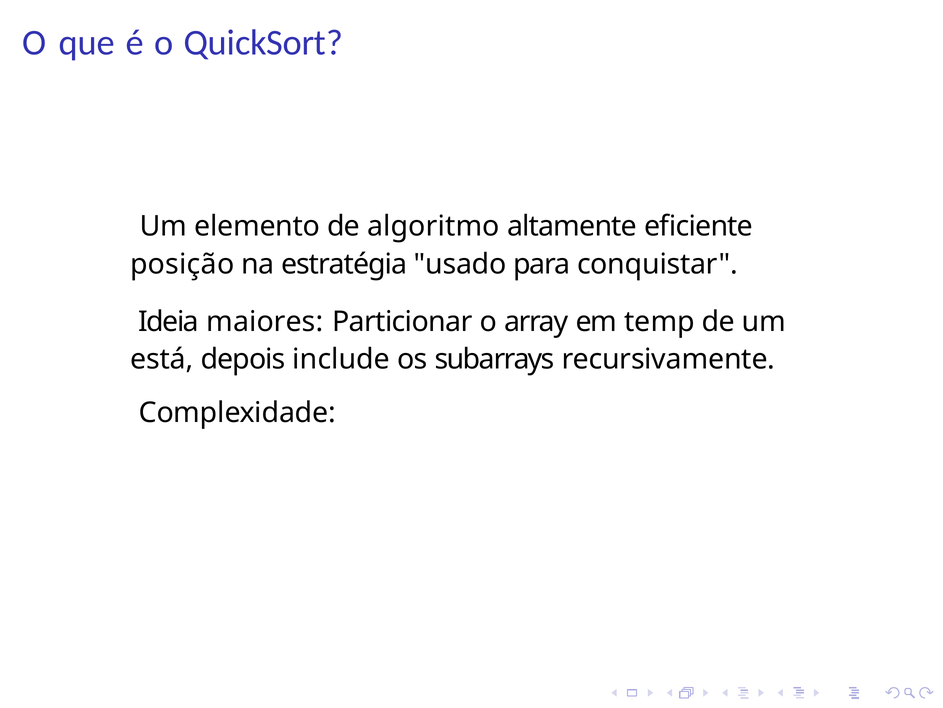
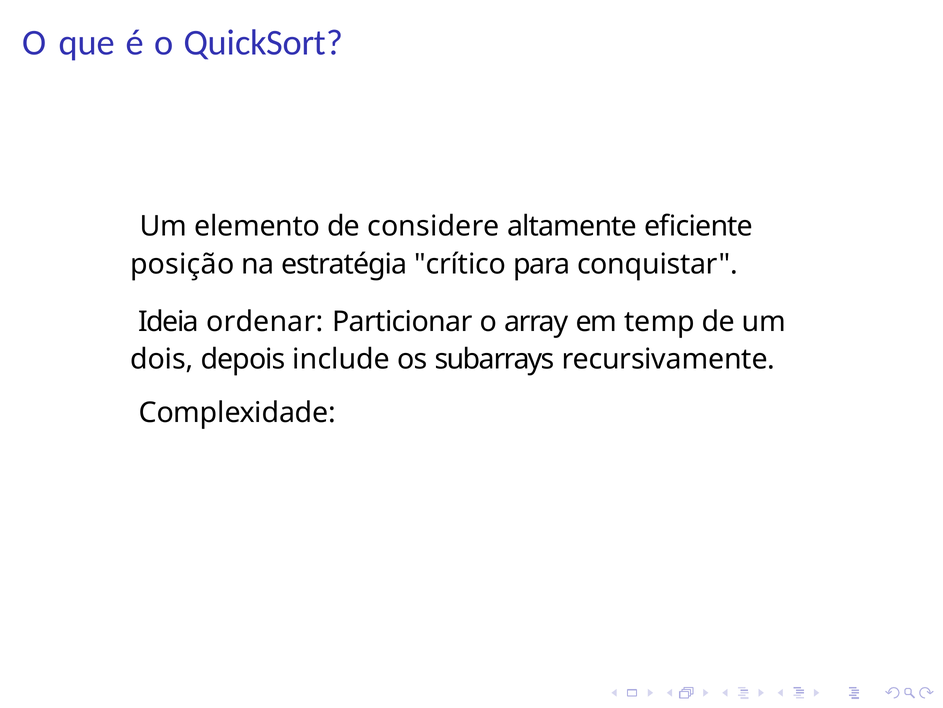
algoritmo: algoritmo -> considere (433, 226)
usado: usado -> crítico (460, 264)
maiores: maiores -> ordenar (265, 322)
está: está -> dois (162, 359)
